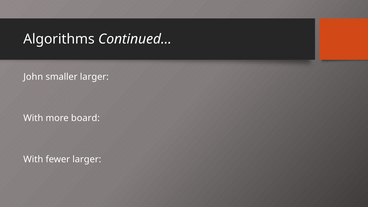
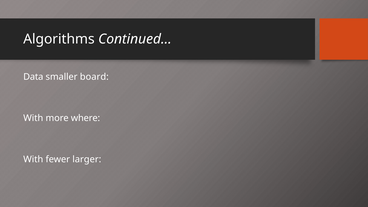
John: John -> Data (33, 77)
smaller larger: larger -> board (94, 77)
board: board -> where (85, 118)
